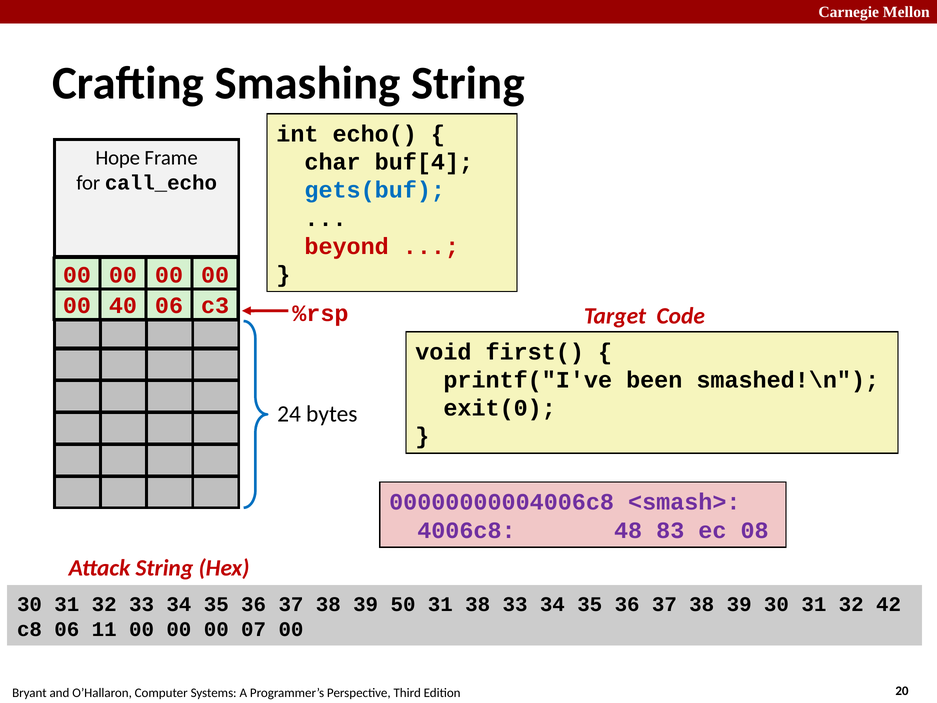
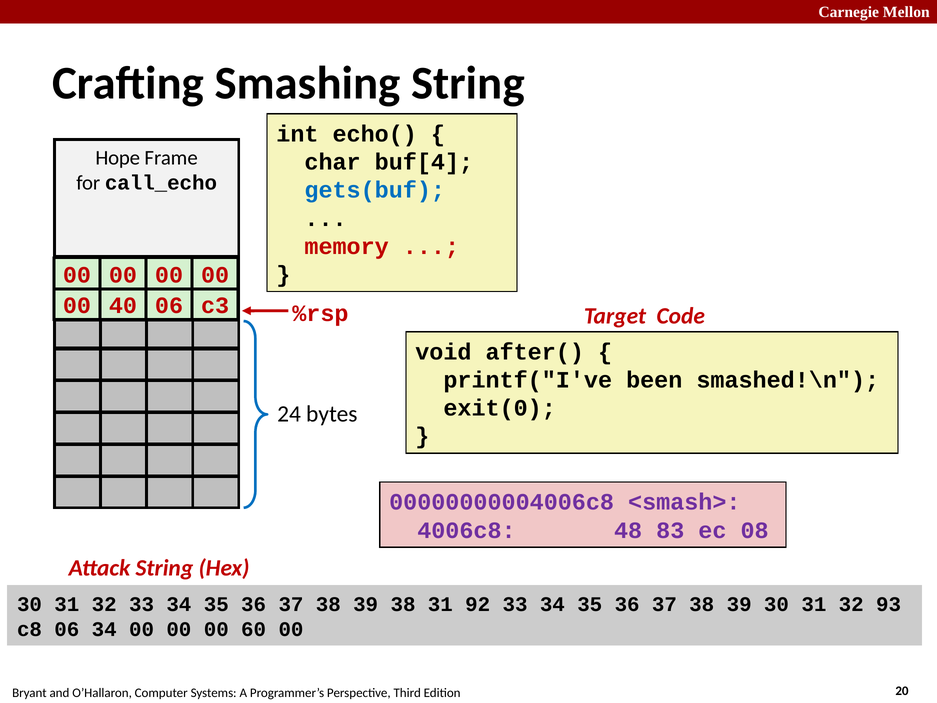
beyond: beyond -> memory (347, 246)
first(: first( -> after( (535, 352)
38 39 50: 50 -> 38 (403, 604)
31 38: 38 -> 92 (478, 604)
42: 42 -> 93 (889, 604)
06 11: 11 -> 34 (104, 629)
00 00 00 07: 07 -> 60 (254, 629)
